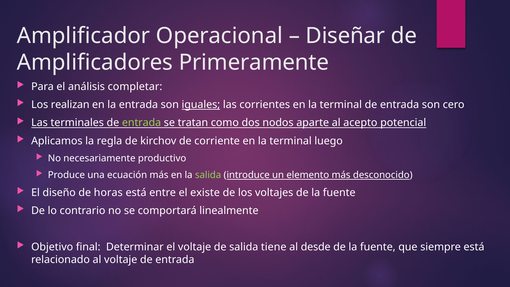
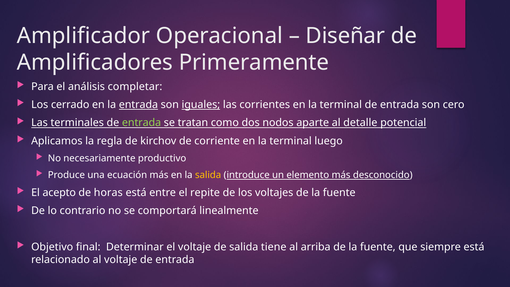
realizan: realizan -> cerrado (70, 105)
entrada underline: none -> present (138, 105)
acepto: acepto -> detalle (360, 123)
salida colour: light green -> yellow (208, 175)
diseño: diseño -> acepto (59, 192)
existe: existe -> repite (205, 192)
desde: desde -> arriba (316, 247)
